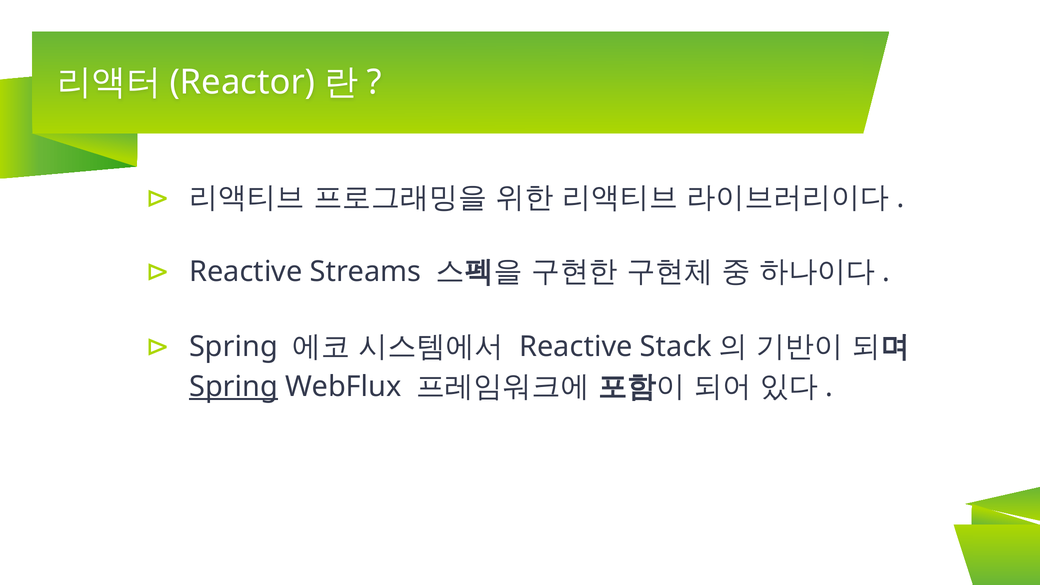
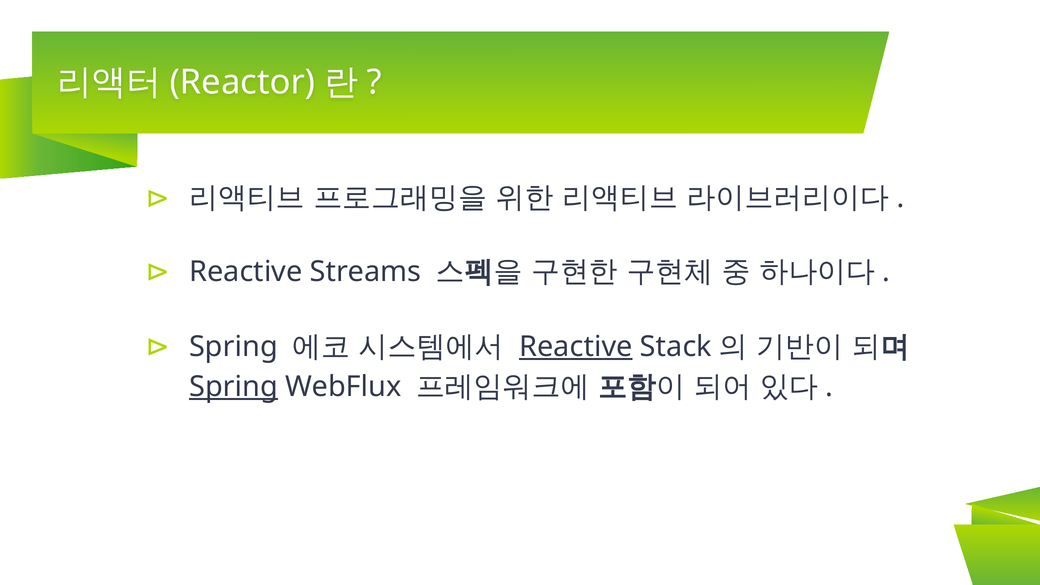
Reactive underline: none -> present (576, 347)
